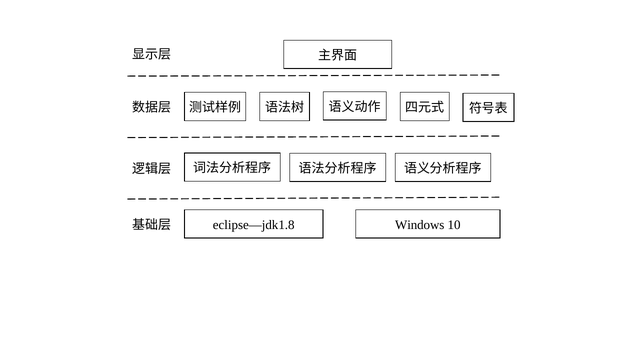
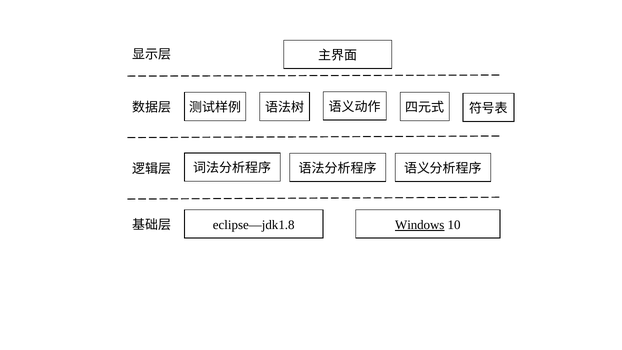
Windows underline: none -> present (420, 225)
